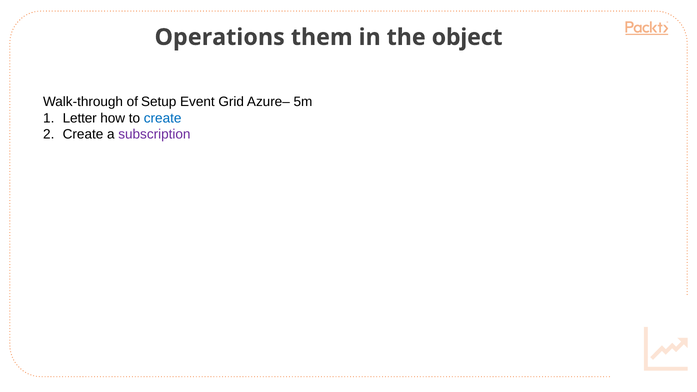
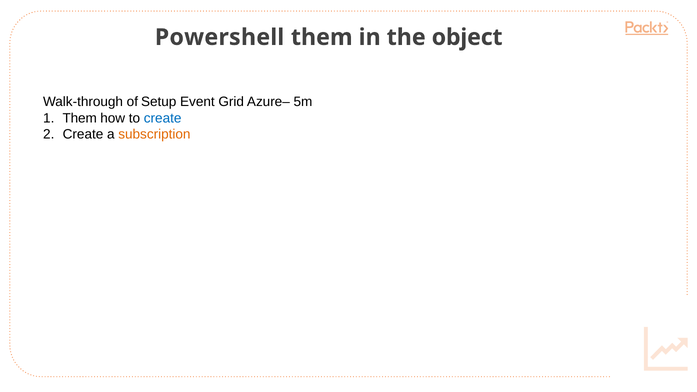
Operations: Operations -> Powershell (220, 37)
Letter: Letter -> Them (80, 118)
subscription colour: purple -> orange (154, 134)
